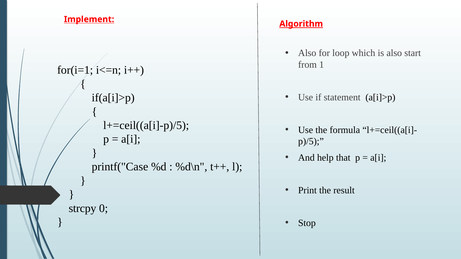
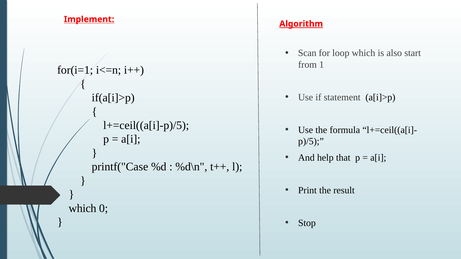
Also: Also -> Scan (307, 53)
strcpy: strcpy -> which (82, 208)
